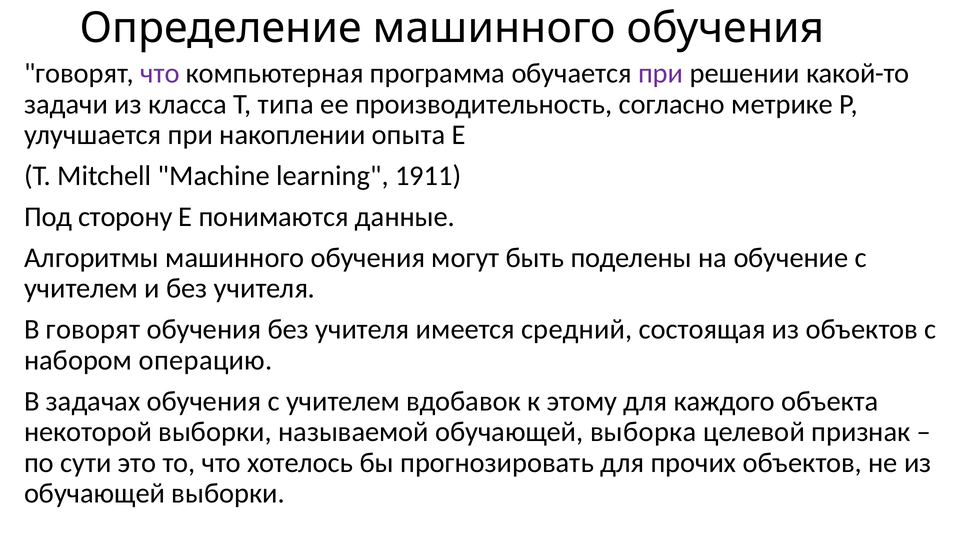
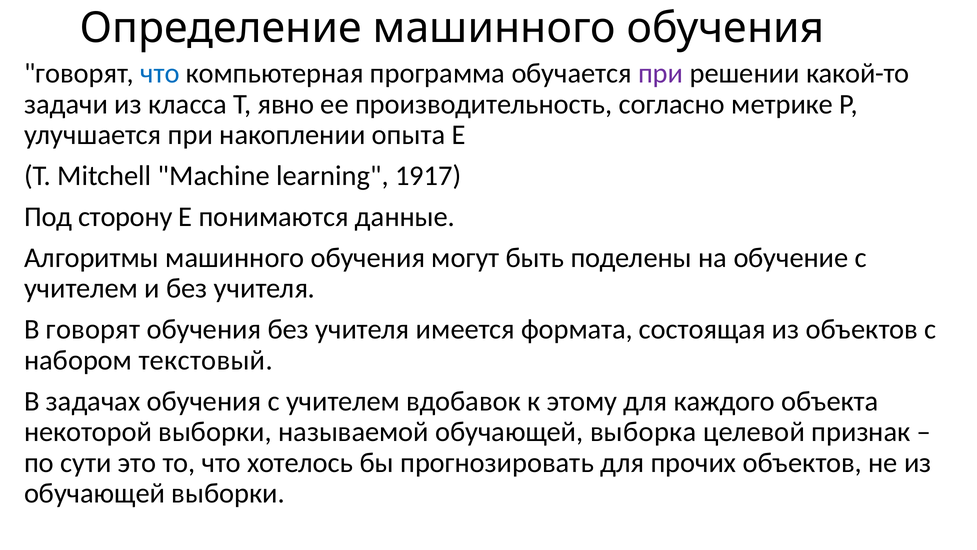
что colour: purple -> blue (160, 73)
типа: типа -> явно (286, 104)
1911: 1911 -> 1917 (428, 176)
средний: средний -> формата (577, 329)
операцию: операцию -> текстовый (206, 360)
